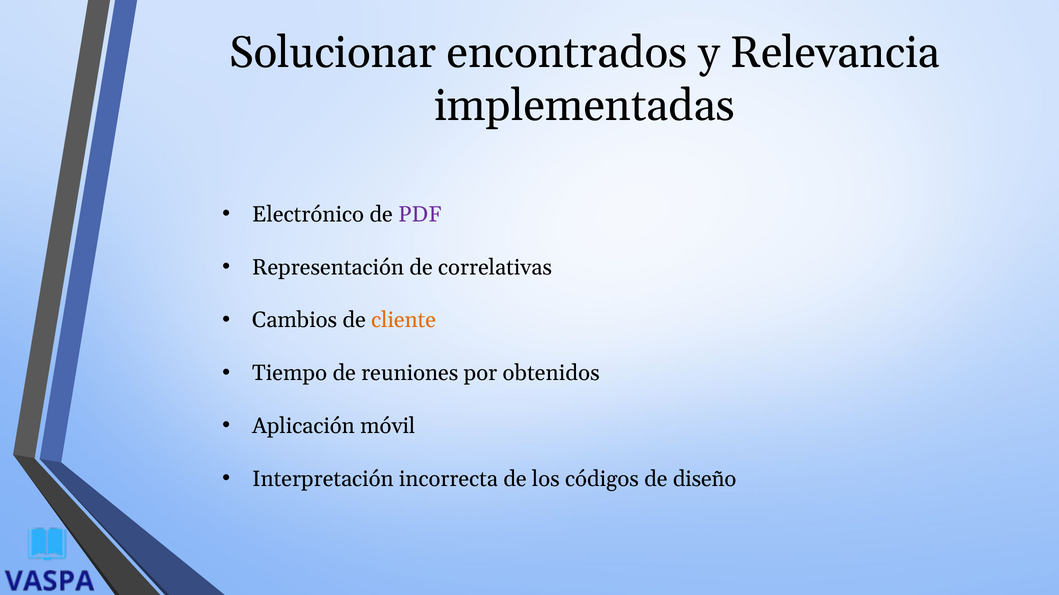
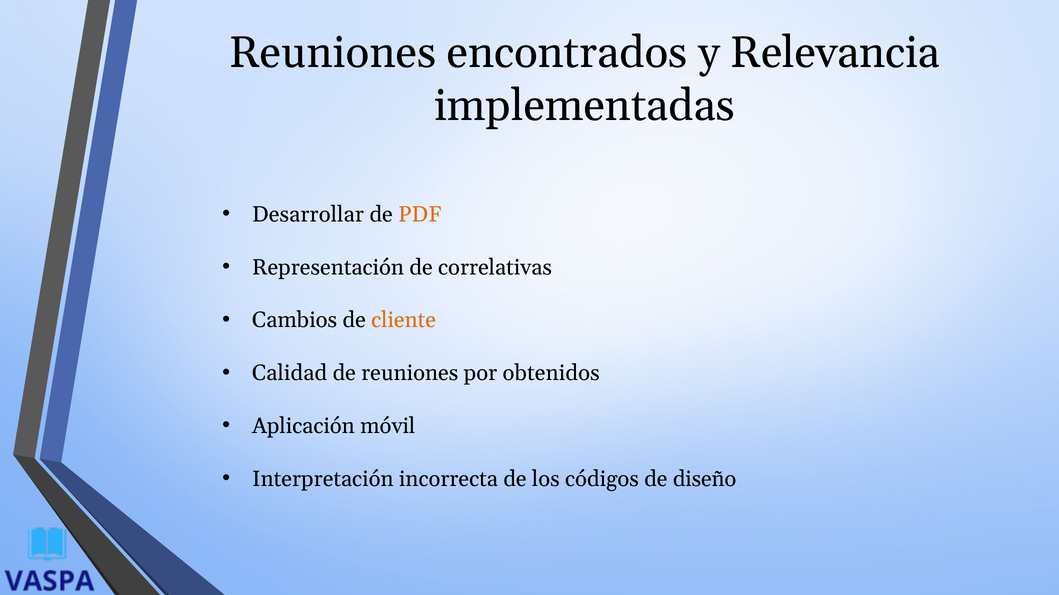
Solucionar: Solucionar -> Reuniones (333, 53)
Electrónico: Electrónico -> Desarrollar (308, 215)
PDF colour: purple -> orange (420, 215)
Tiempo: Tiempo -> Calidad (290, 373)
